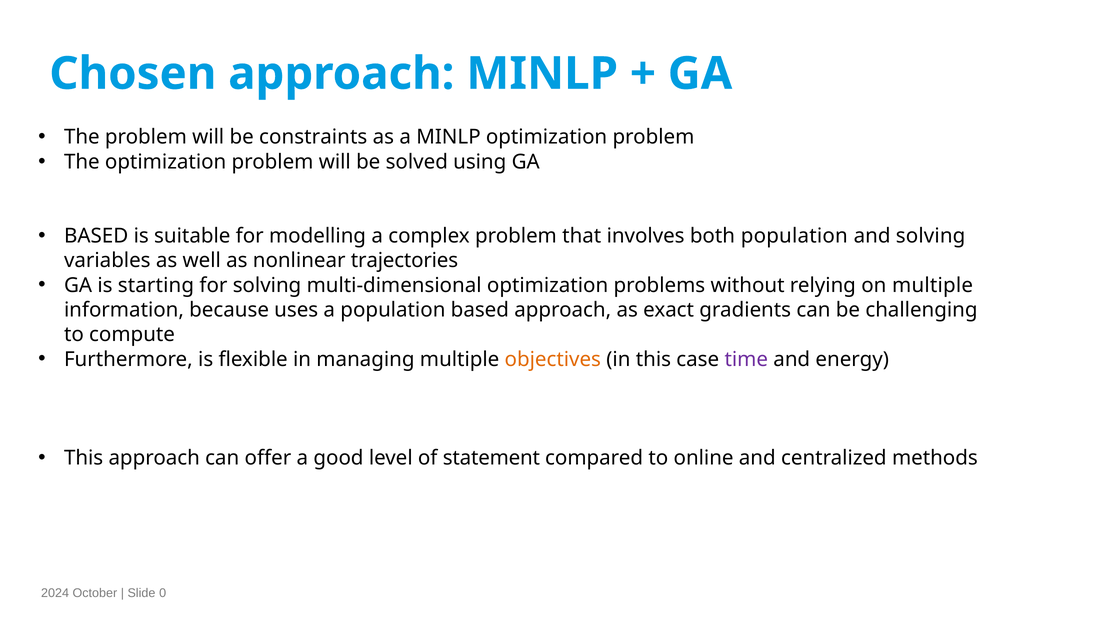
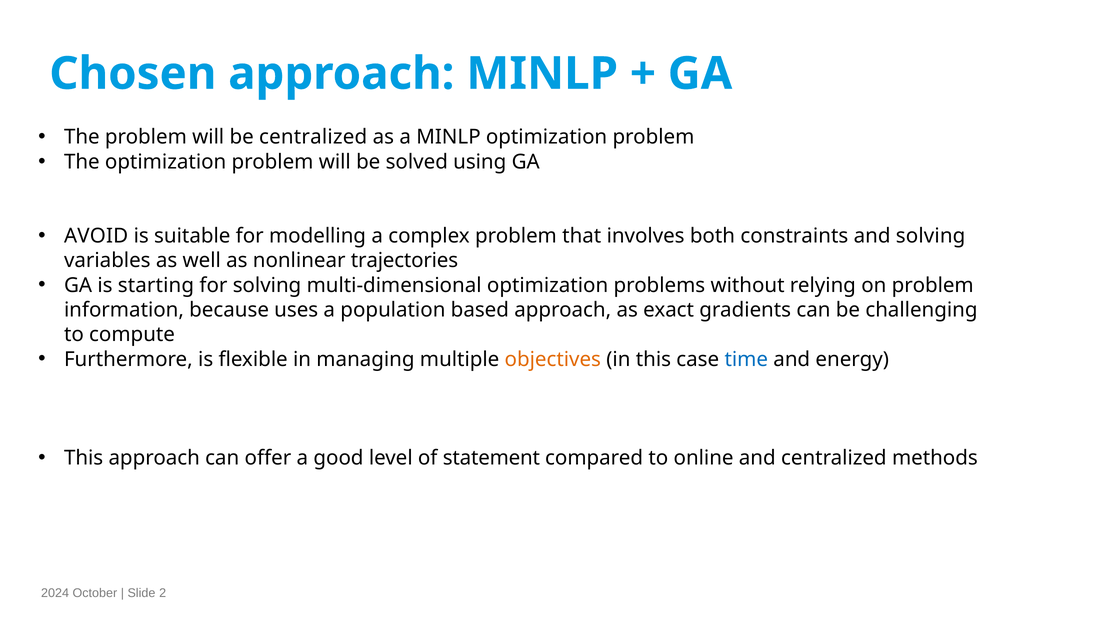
be constraints: constraints -> centralized (313, 137)
BASED: BASED -> AVOID (96, 236)
both population: population -> constraints (794, 236)
on multiple: multiple -> problem (933, 285)
time colour: purple -> blue (746, 359)
0: 0 -> 2 (163, 593)
